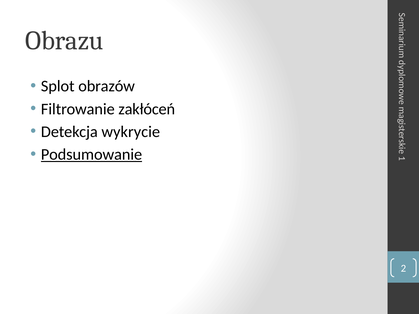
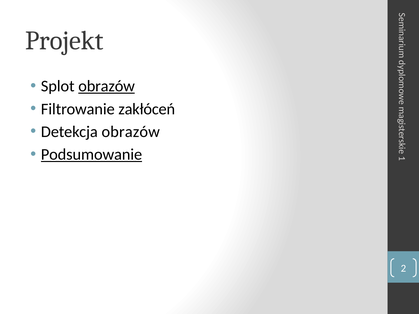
Obrazu: Obrazu -> Projekt (64, 41)
obrazów underline: none -> present (107, 86)
Detekcja wykrycie: wykrycie -> obrazów (131, 132)
